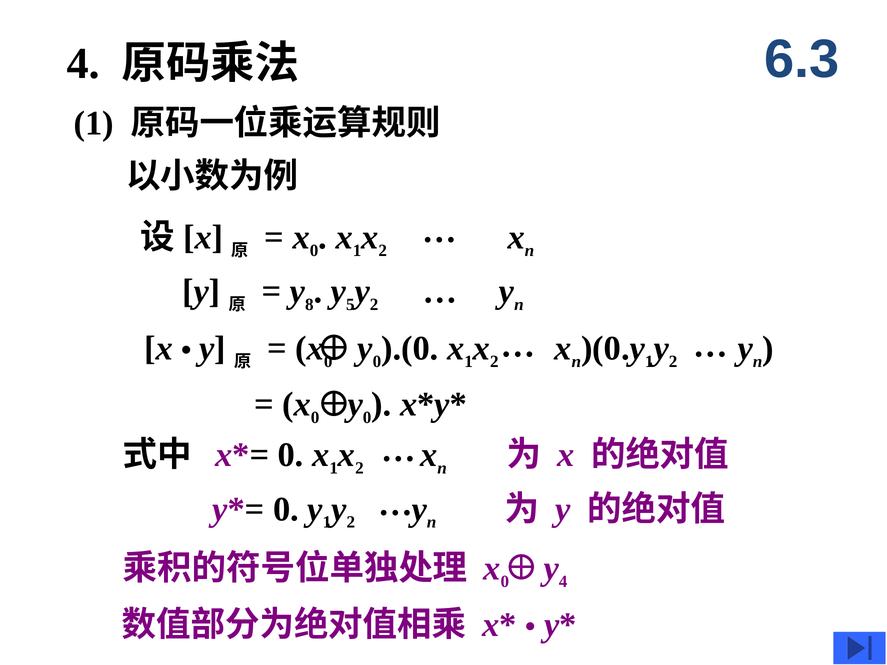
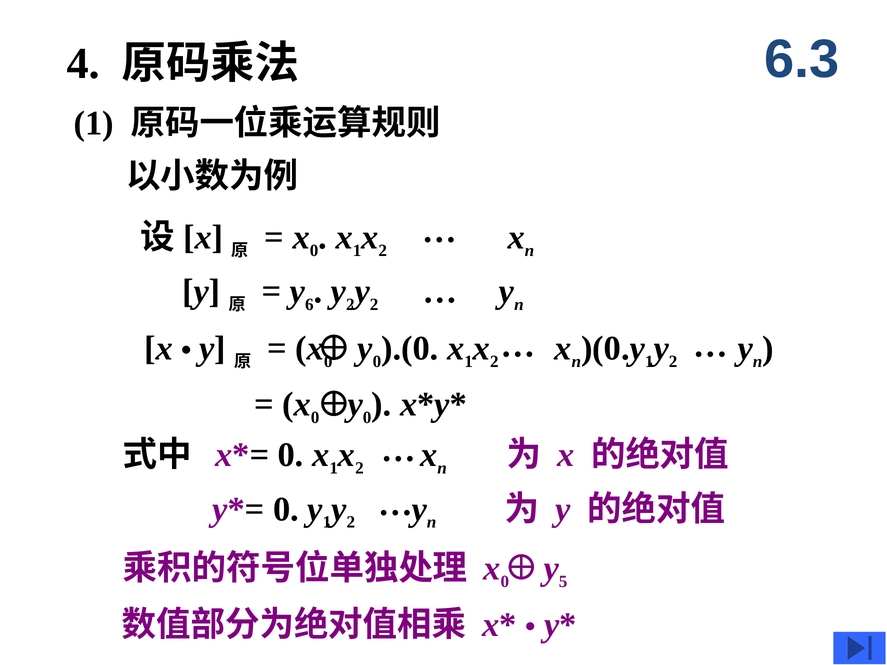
8: 8 -> 6 (309, 305)
5: 5 -> 2 (350, 305)
y 4: 4 -> 5 (563, 582)
